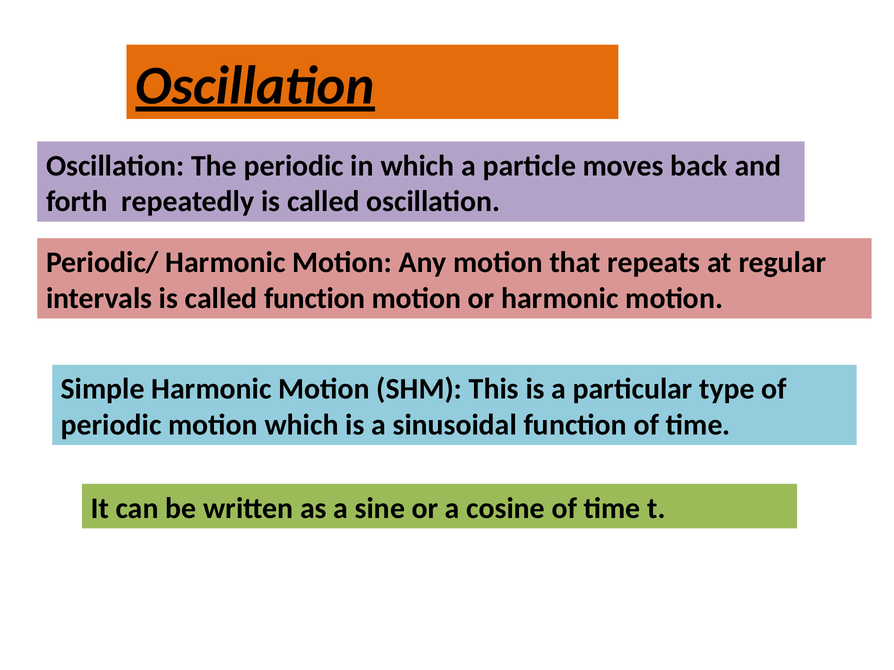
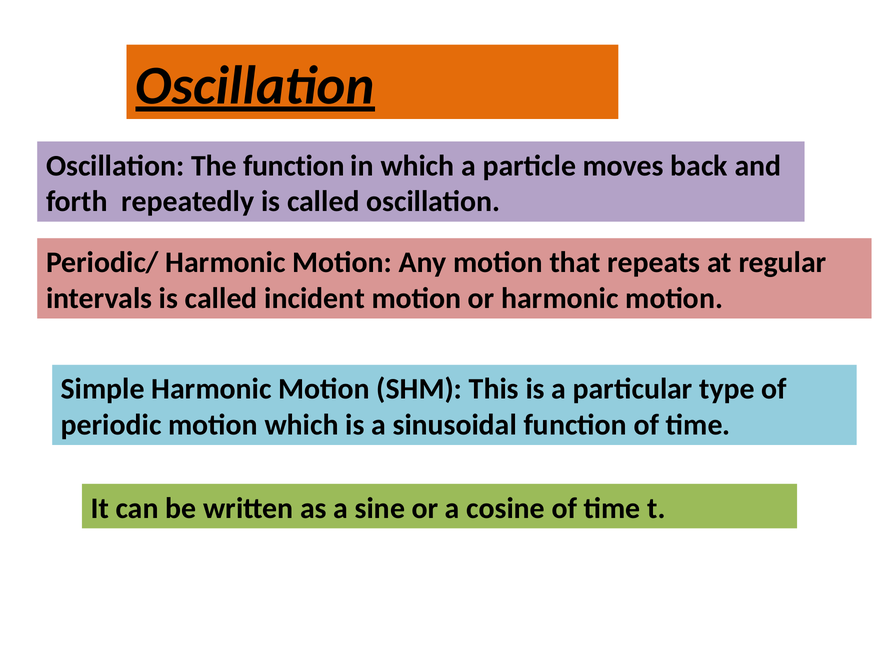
The periodic: periodic -> function (294, 166)
called function: function -> incident (315, 298)
